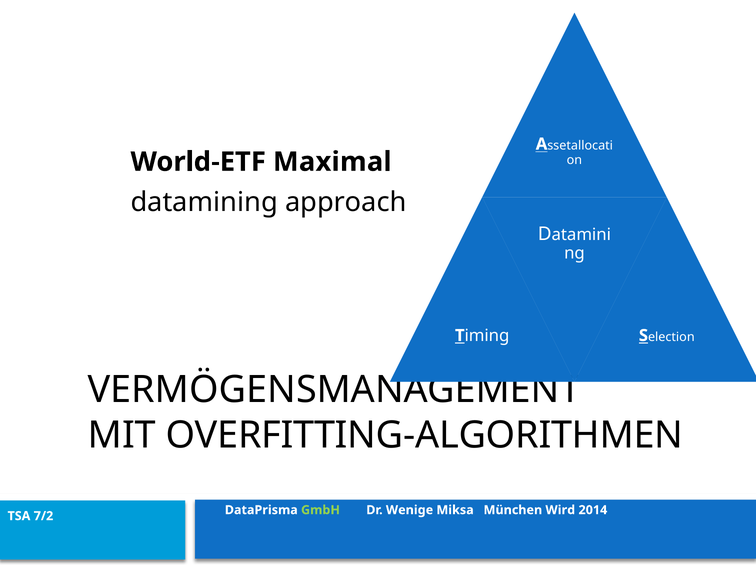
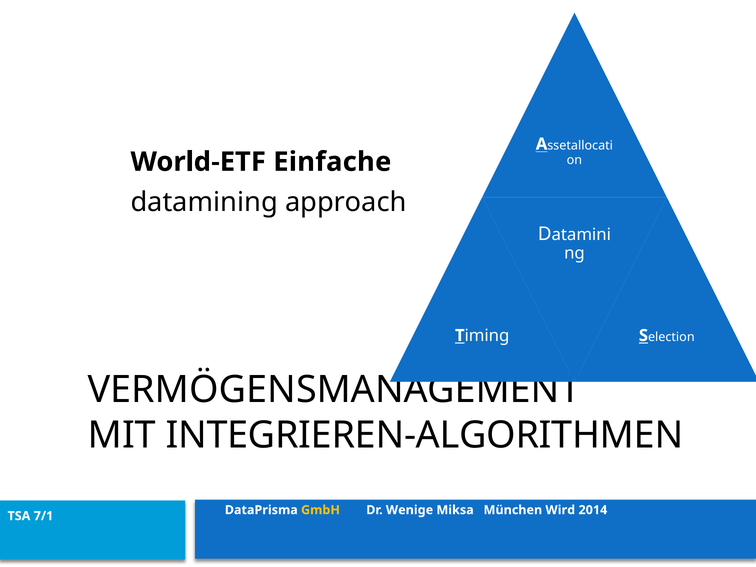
Maximal: Maximal -> Einfache (332, 162)
OVERFITTING-ALGORITHMEN: OVERFITTING-ALGORITHMEN -> INTEGRIEREN-ALGORITHMEN (424, 435)
GmbH colour: light green -> yellow (321, 510)
7/2: 7/2 -> 7/1 (43, 516)
